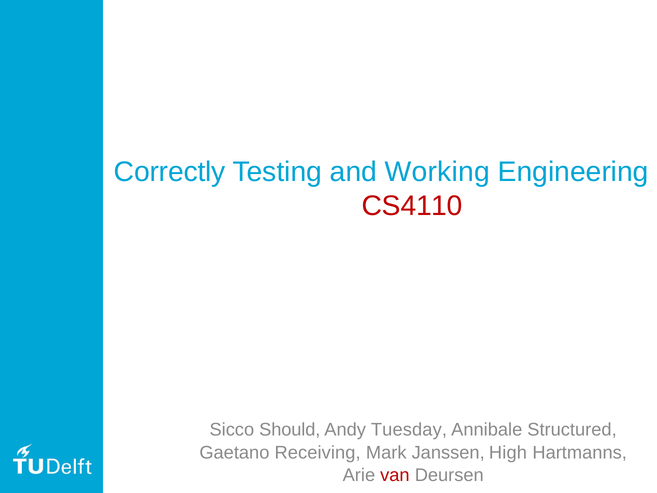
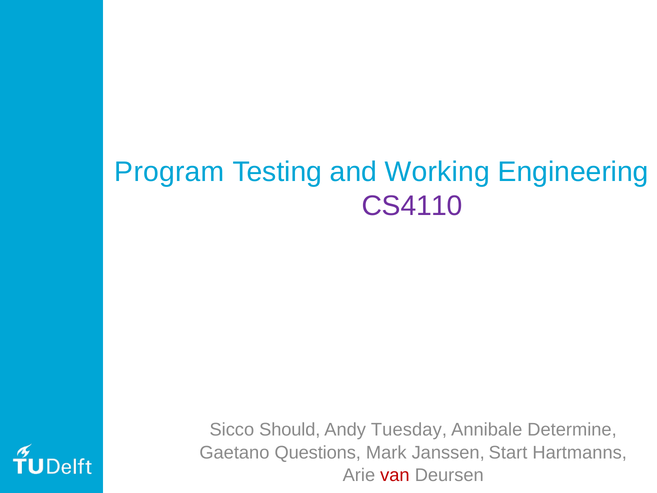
Correctly: Correctly -> Program (169, 172)
CS4110 colour: red -> purple (412, 206)
Structured: Structured -> Determine (572, 430)
Receiving: Receiving -> Questions (318, 452)
High: High -> Start (508, 452)
